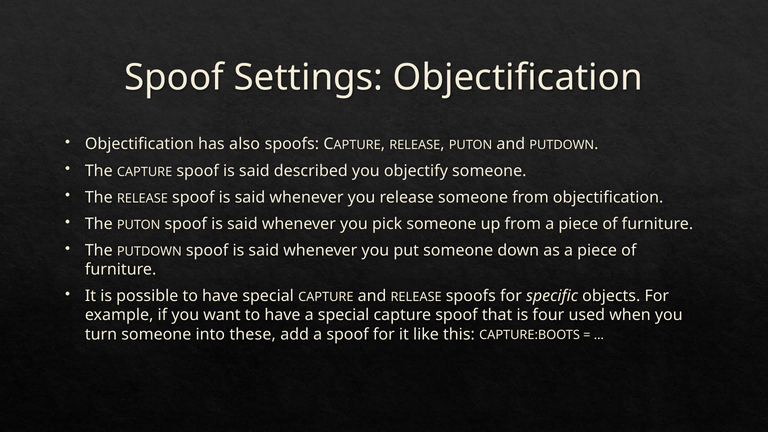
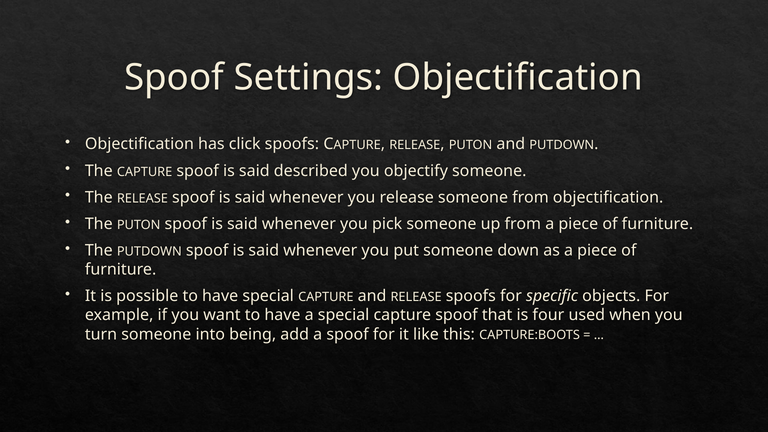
also: also -> click (245, 144)
these: these -> being (253, 334)
